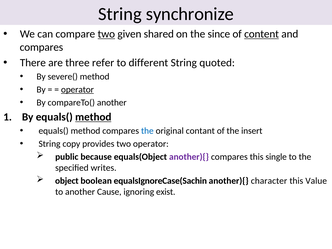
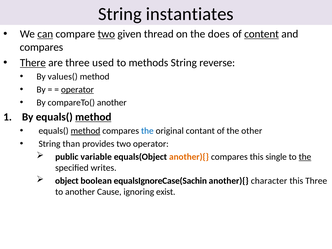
synchronize: synchronize -> instantiates (190, 14)
can underline: none -> present (45, 34)
shared: shared -> thread (159, 34)
since: since -> does (219, 34)
There underline: none -> present (33, 63)
refer: refer -> used (103, 63)
different: different -> methods (148, 63)
quoted: quoted -> reverse (217, 63)
severe(: severe( -> values( (63, 77)
method underline: none -> present (85, 131)
insert: insert -> other (252, 131)
copy: copy -> than (71, 144)
because: because -> variable (96, 157)
another){ colour: purple -> orange (189, 157)
the underline: none -> present (305, 157)
this Value: Value -> Three (316, 181)
